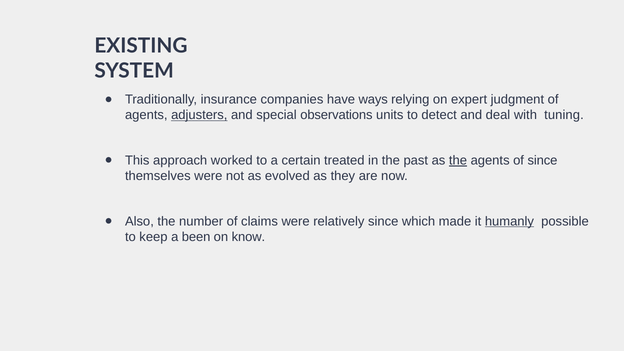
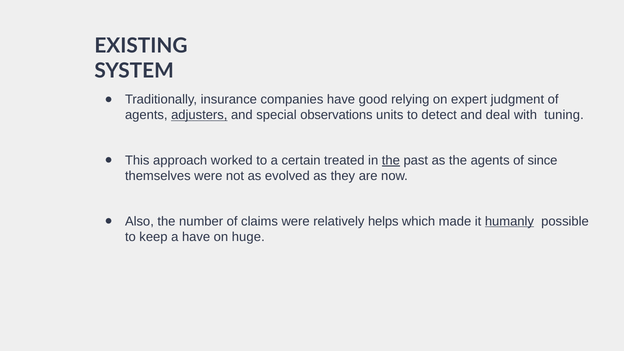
ways: ways -> good (373, 100)
the underline: none -> present (391, 160)
the underline: present -> none (458, 160)
relatively since: since -> helps (383, 221)
a been: been -> have (196, 237)
know: know -> huge (248, 237)
